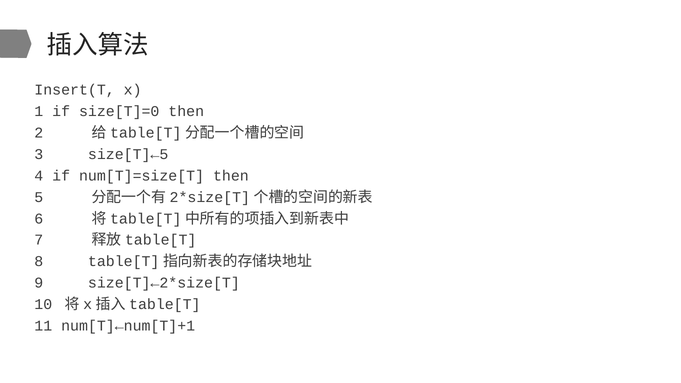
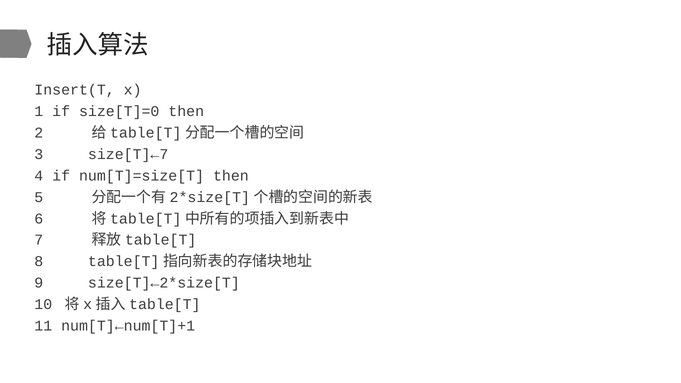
size[T]←5: size[T]←5 -> size[T]←7 (128, 154)
